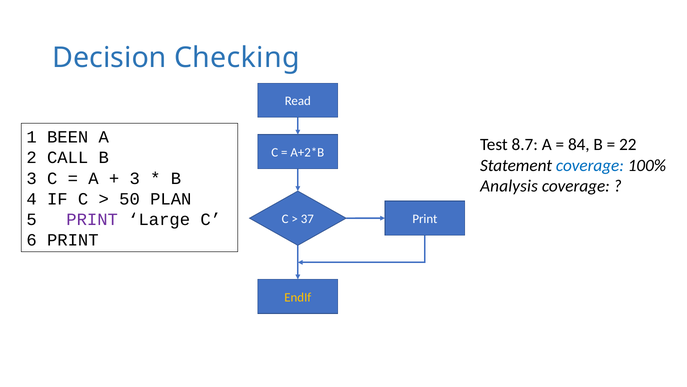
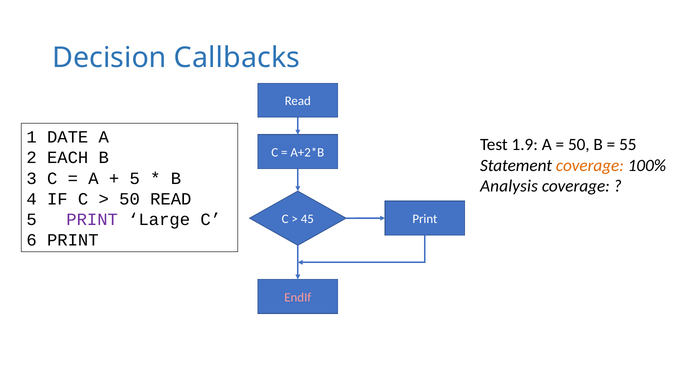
Checking: Checking -> Callbacks (237, 58)
BEEN: BEEN -> DATE (68, 137)
8.7: 8.7 -> 1.9 (525, 145)
84: 84 -> 50 (579, 145)
22: 22 -> 55 (628, 145)
CALL: CALL -> EACH (68, 158)
coverage colour: blue -> orange (590, 165)
3: 3 -> 5 (135, 178)
50 PLAN: PLAN -> READ (171, 199)
37: 37 -> 45 (307, 219)
EndIf colour: yellow -> pink (298, 297)
